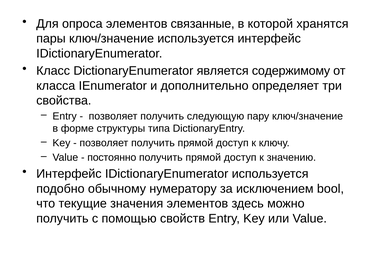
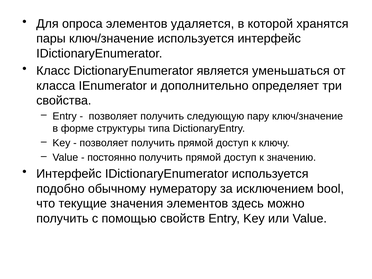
связанные: связанные -> удаляется (203, 24)
содержимому: содержимому -> уменьшаться (291, 71)
